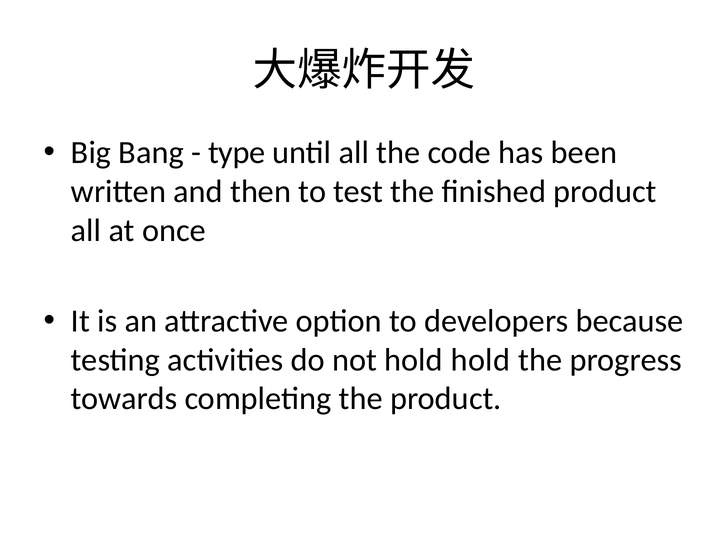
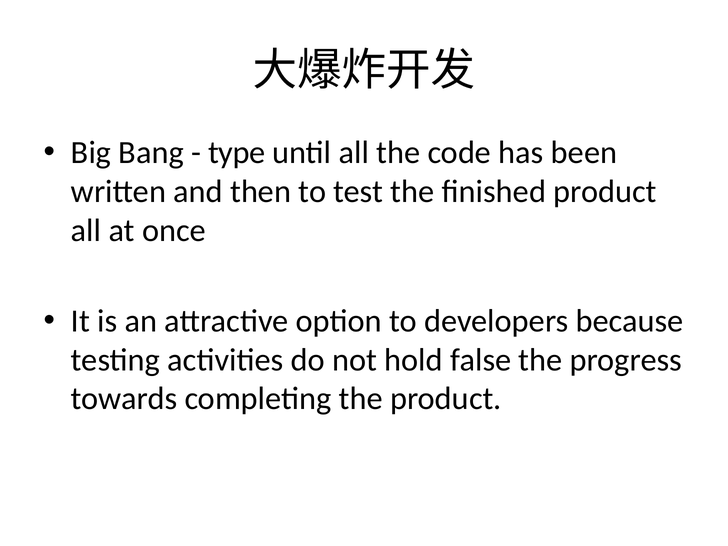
hold hold: hold -> false (481, 360)
